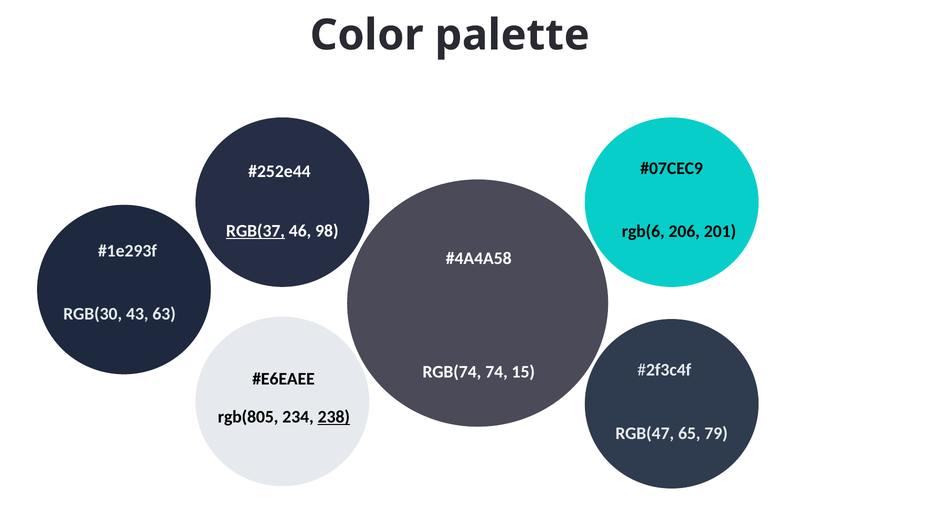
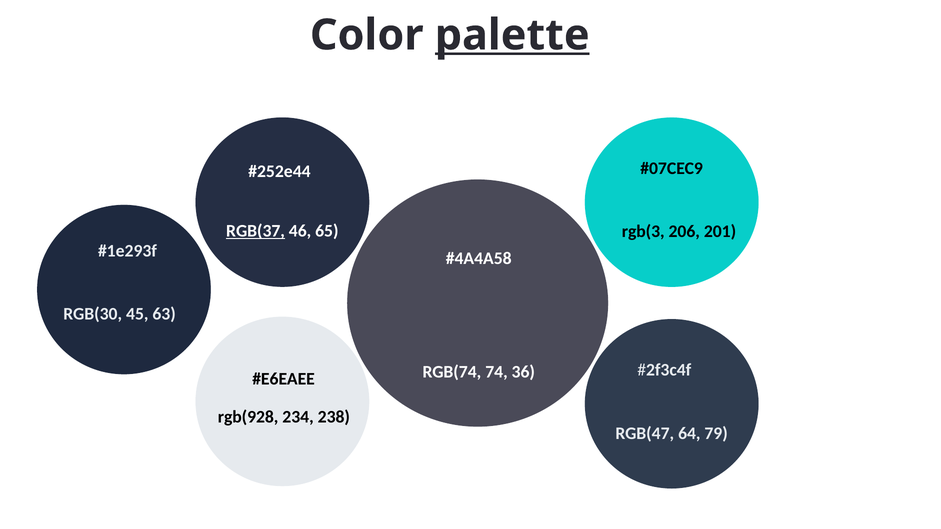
palette underline: none -> present (512, 35)
98: 98 -> 65 (327, 231)
rgb(6: rgb(6 -> rgb(3 (643, 231)
43: 43 -> 45 (137, 314)
15: 15 -> 36 (523, 372)
rgb(805: rgb(805 -> rgb(928 (248, 417)
238 underline: present -> none (334, 417)
65: 65 -> 64 (689, 434)
